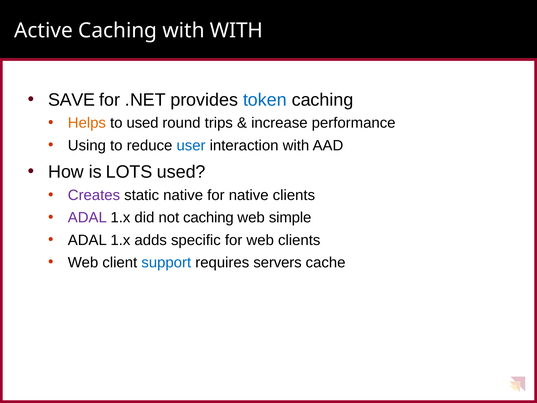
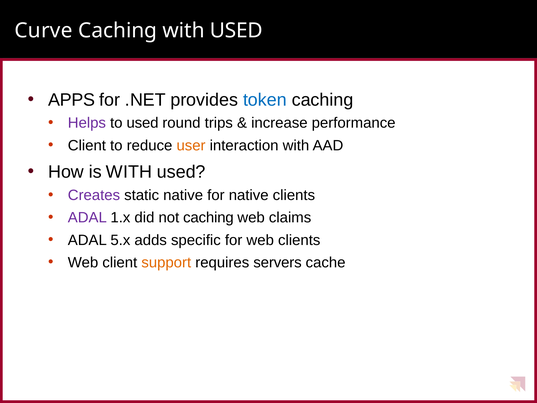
Active: Active -> Curve (43, 31)
Caching with WITH: WITH -> USED (236, 31)
SAVE: SAVE -> APPS (72, 100)
Helps colour: orange -> purple (87, 123)
Using: Using -> Client (87, 145)
user colour: blue -> orange (191, 145)
is LOTS: LOTS -> WITH (129, 172)
simple: simple -> claims (290, 218)
1.x: 1.x -> 5.x (120, 240)
support colour: blue -> orange (166, 262)
